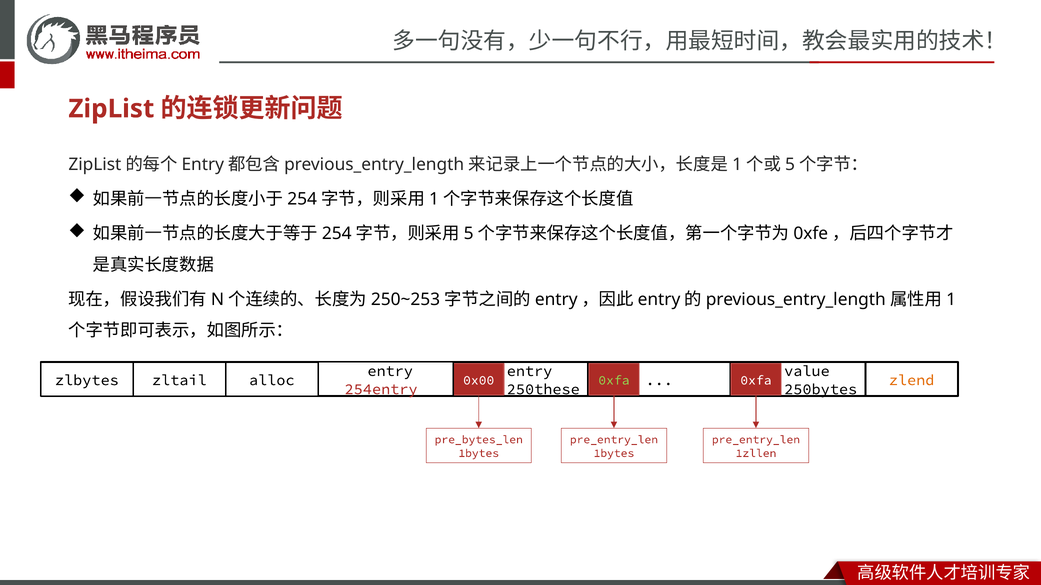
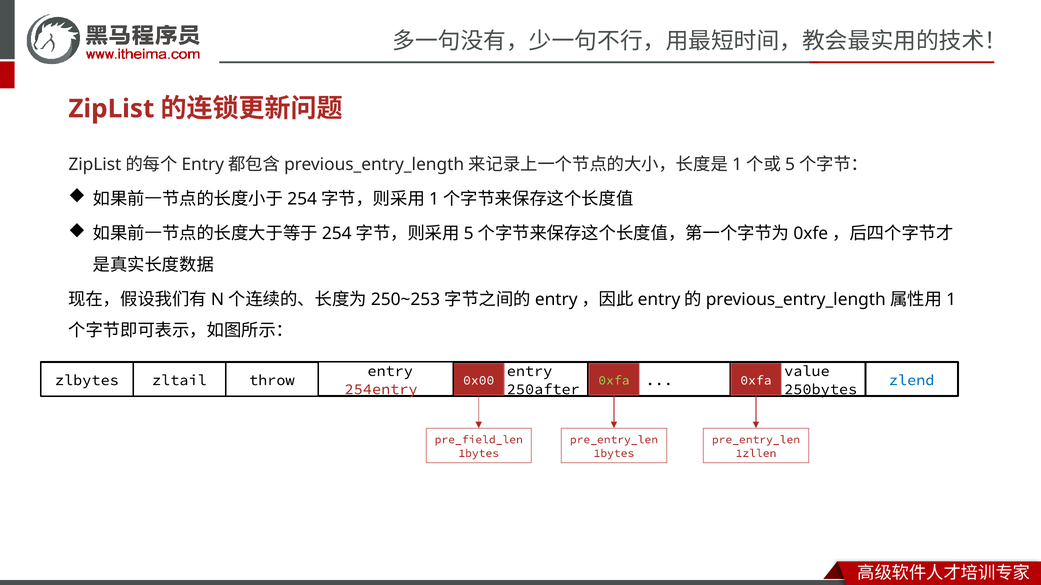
alloc: alloc -> throw (272, 380)
zlend colour: orange -> blue (912, 380)
250these: 250these -> 250after (543, 390)
pre_bytes_len: pre_bytes_len -> pre_field_len (479, 440)
